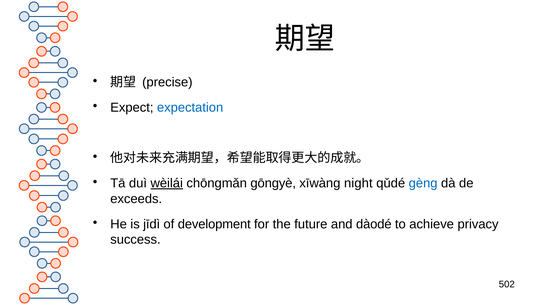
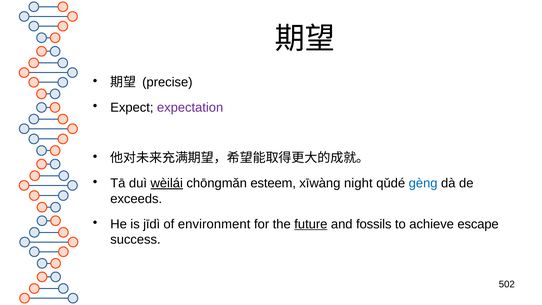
expectation colour: blue -> purple (190, 107)
gōngyè: gōngyè -> esteem (273, 183)
development: development -> environment (214, 224)
future underline: none -> present (311, 224)
dàodé: dàodé -> fossils (374, 224)
privacy: privacy -> escape (478, 224)
